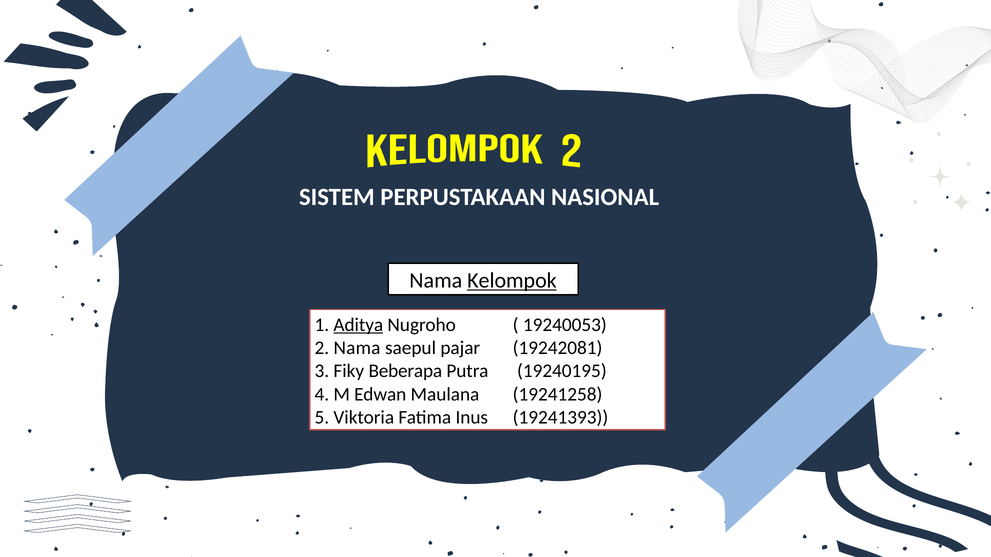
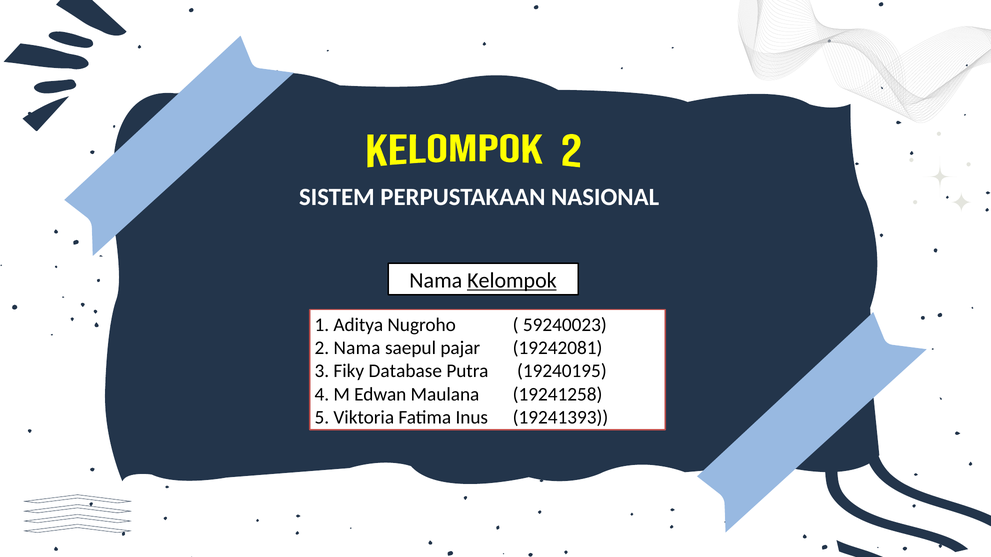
Aditya underline: present -> none (358, 325)
19240053: 19240053 -> 59240023 (565, 325)
Beberapa: Beberapa -> Database (405, 371)
